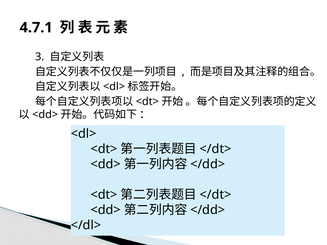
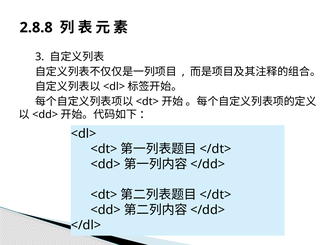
4.7.1: 4.7.1 -> 2.8.8 (36, 28)
